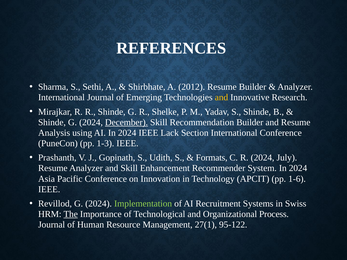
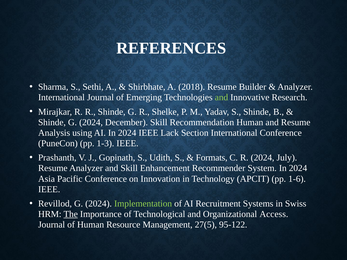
2012: 2012 -> 2018 (192, 87)
and colour: yellow -> light green (221, 97)
December underline: present -> none (126, 122)
Recommendation Builder: Builder -> Human (250, 122)
Process: Process -> Access (274, 214)
27(1: 27(1 -> 27(5 (206, 225)
